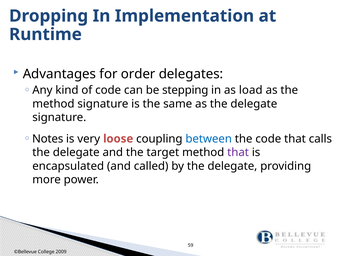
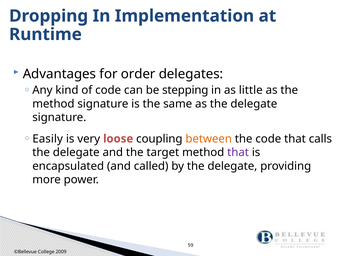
load: load -> little (251, 90)
Notes: Notes -> Easily (48, 139)
between colour: blue -> orange (209, 139)
